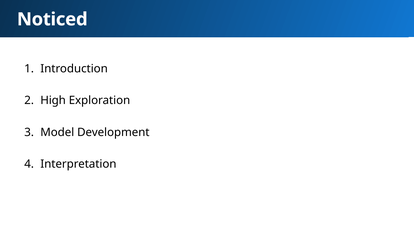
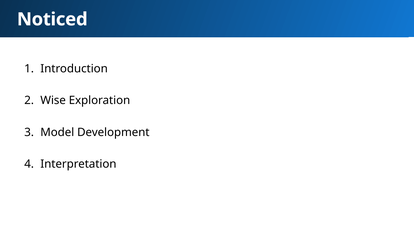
High: High -> Wise (53, 100)
